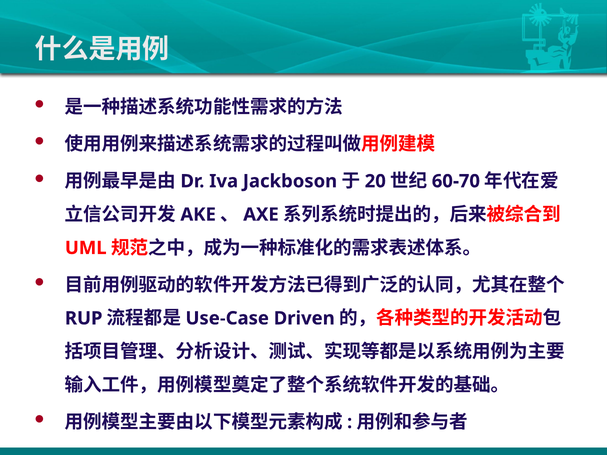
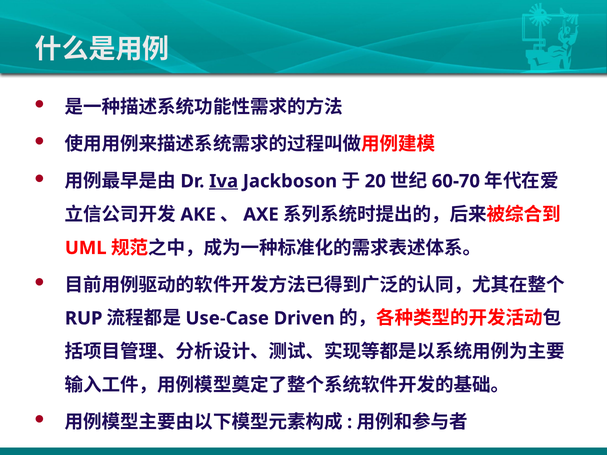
Iva underline: none -> present (224, 181)
